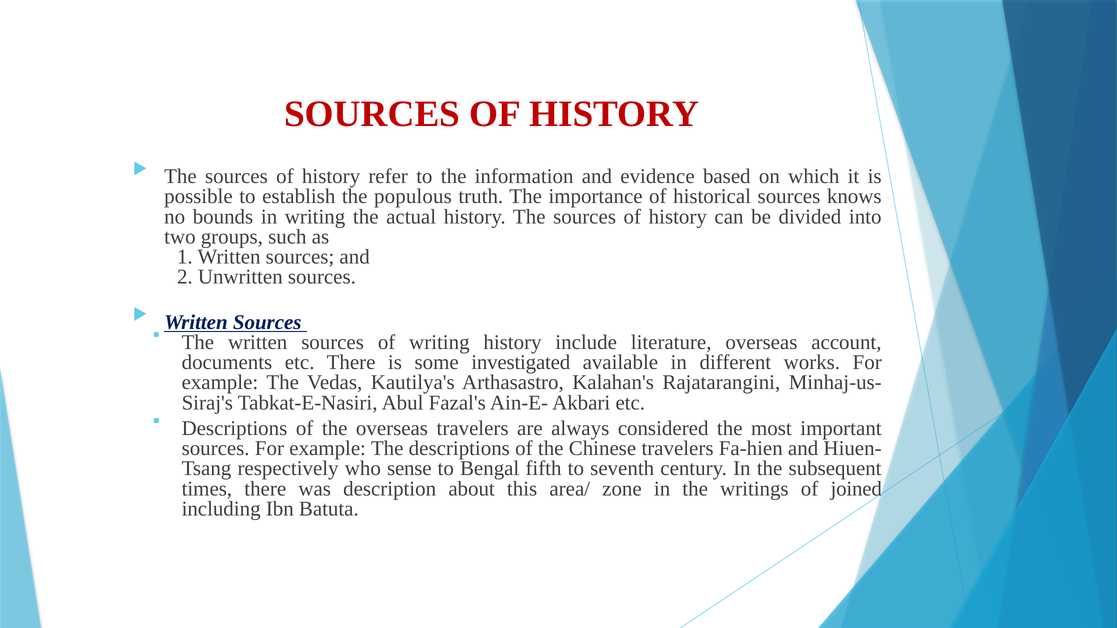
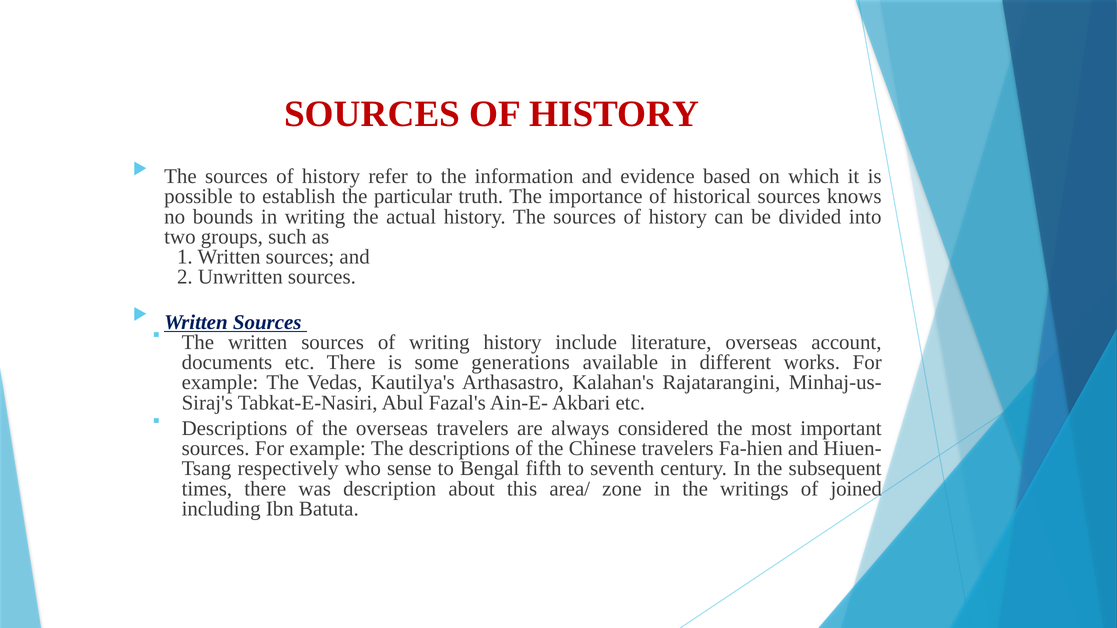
populous: populous -> particular (413, 197)
investigated: investigated -> generations (521, 363)
